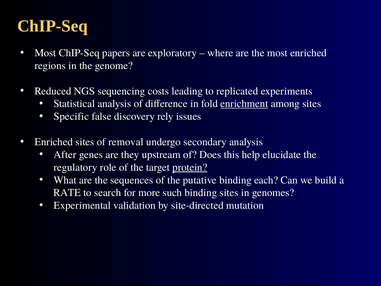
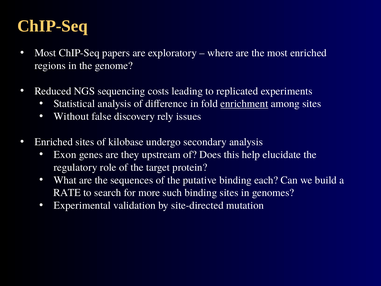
Specific: Specific -> Without (71, 116)
removal: removal -> kilobase (126, 142)
After: After -> Exon (65, 154)
protein underline: present -> none (190, 167)
